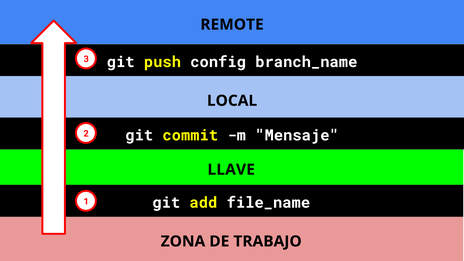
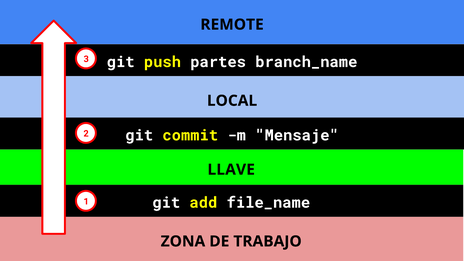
config: config -> partes (218, 62)
